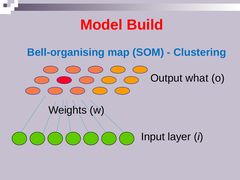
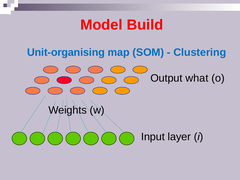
Bell-organising: Bell-organising -> Unit-organising (66, 52)
